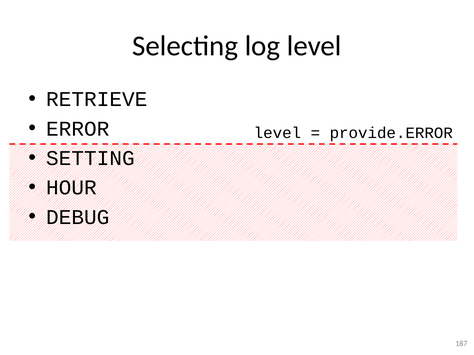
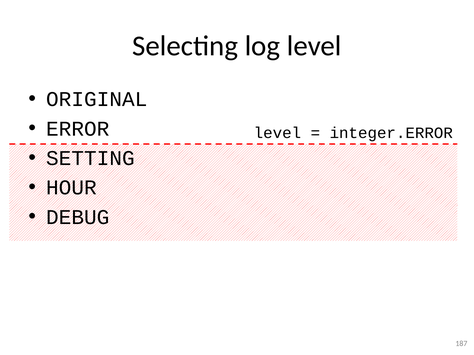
RETRIEVE: RETRIEVE -> ORIGINAL (97, 99)
provide.ERROR: provide.ERROR -> integer.ERROR (391, 133)
